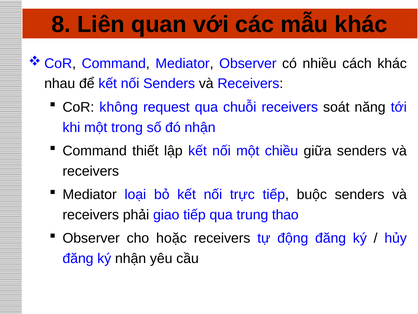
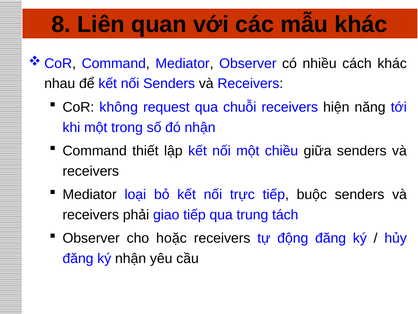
soát: soát -> hiện (336, 107)
thao: thao -> tách (285, 214)
